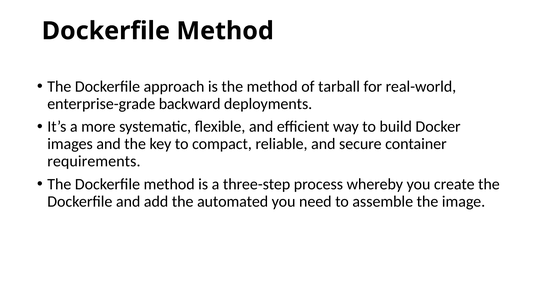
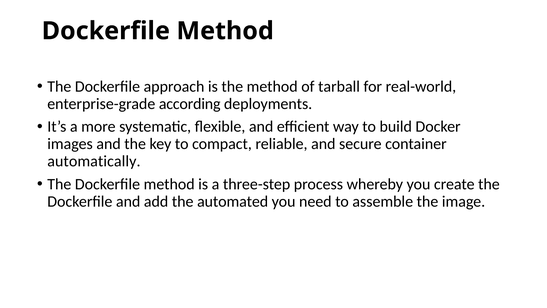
backward: backward -> according (190, 104)
requirements: requirements -> automatically (94, 161)
